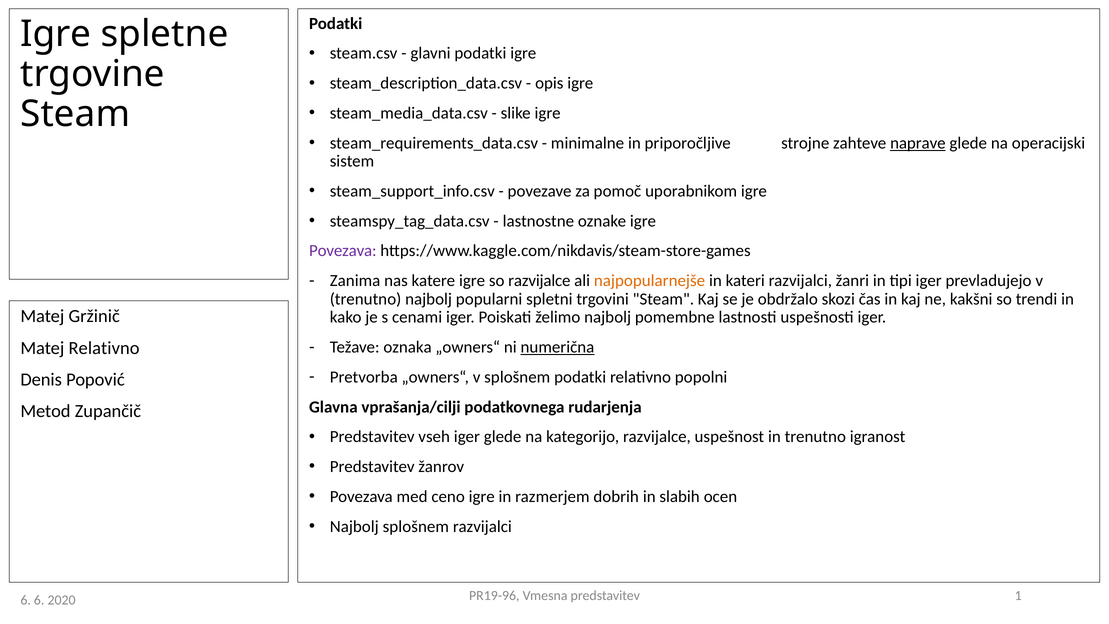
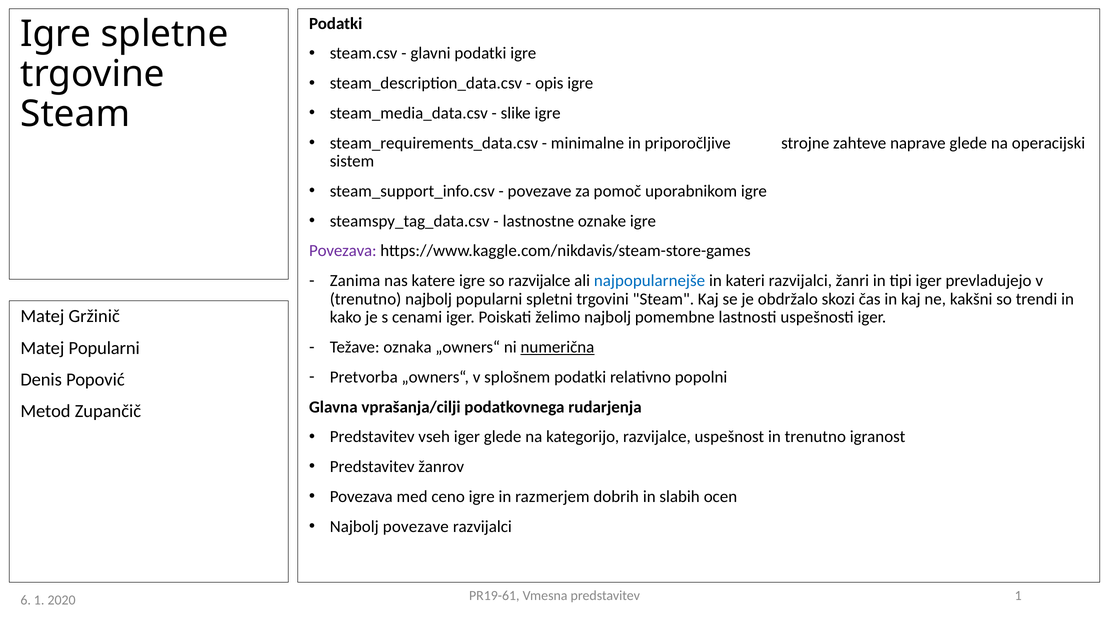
naprave underline: present -> none (918, 143)
najpopularnejše colour: orange -> blue (650, 281)
Matej Relativno: Relativno -> Popularni (104, 348)
Najbolj splošnem: splošnem -> povezave (416, 526)
6 6: 6 -> 1 (39, 600)
PR19-96: PR19-96 -> PR19-61 (494, 596)
